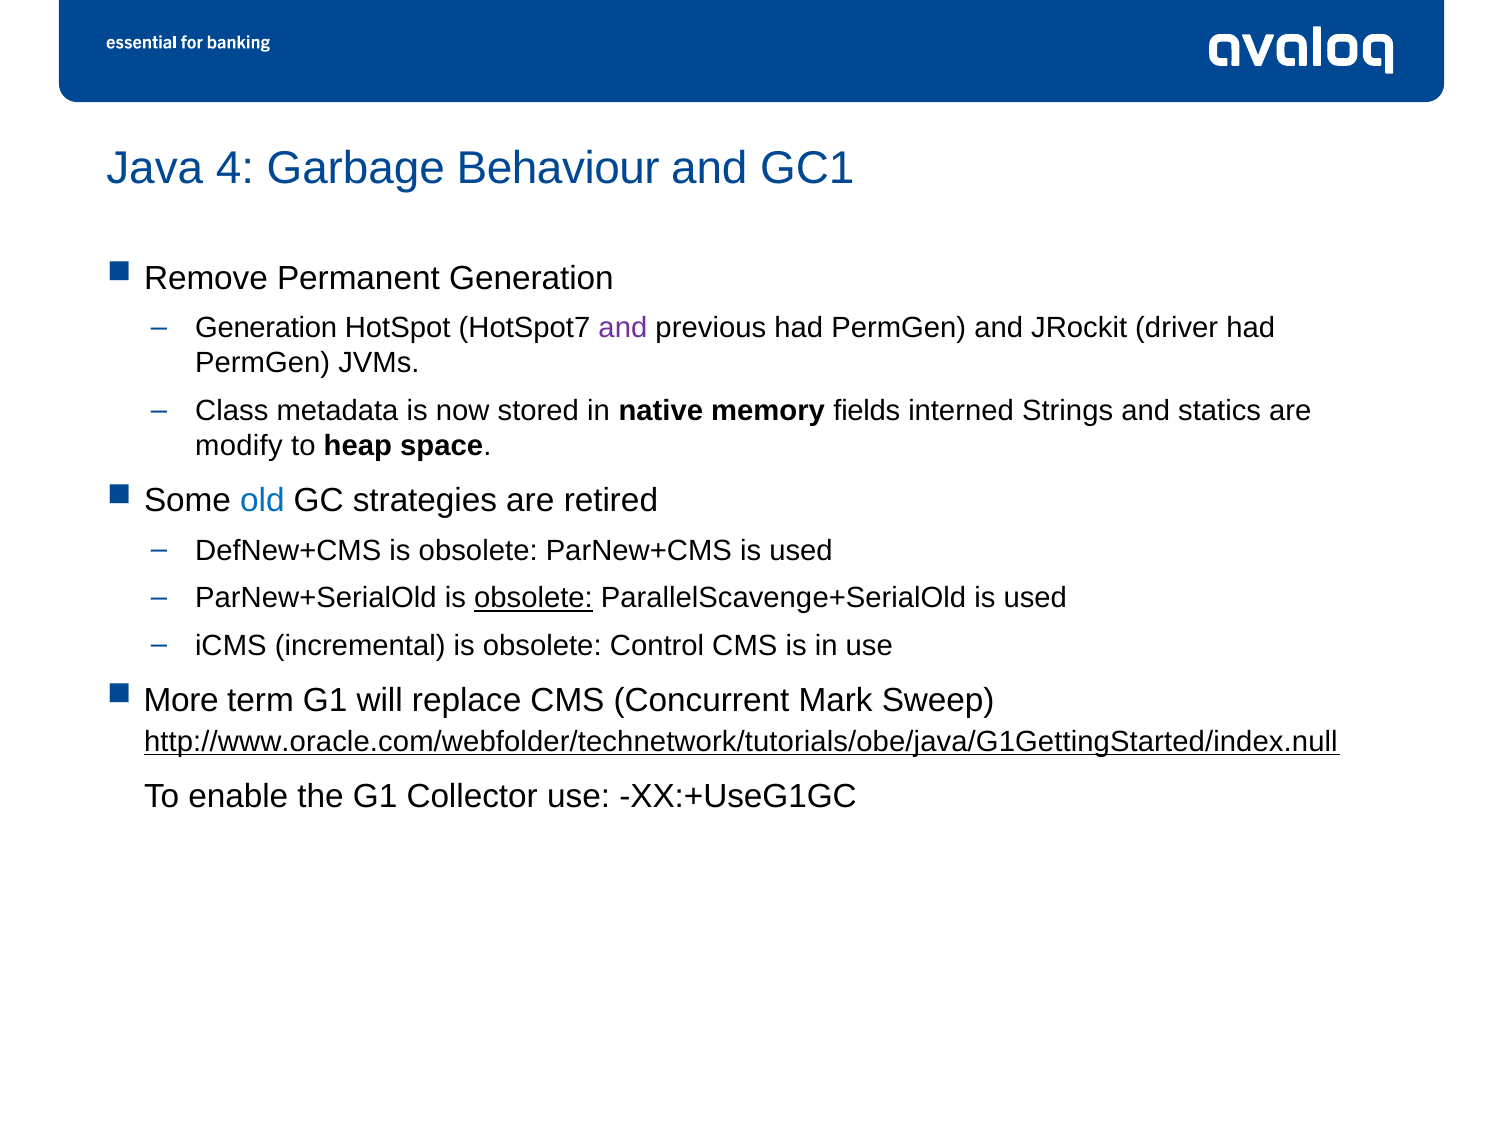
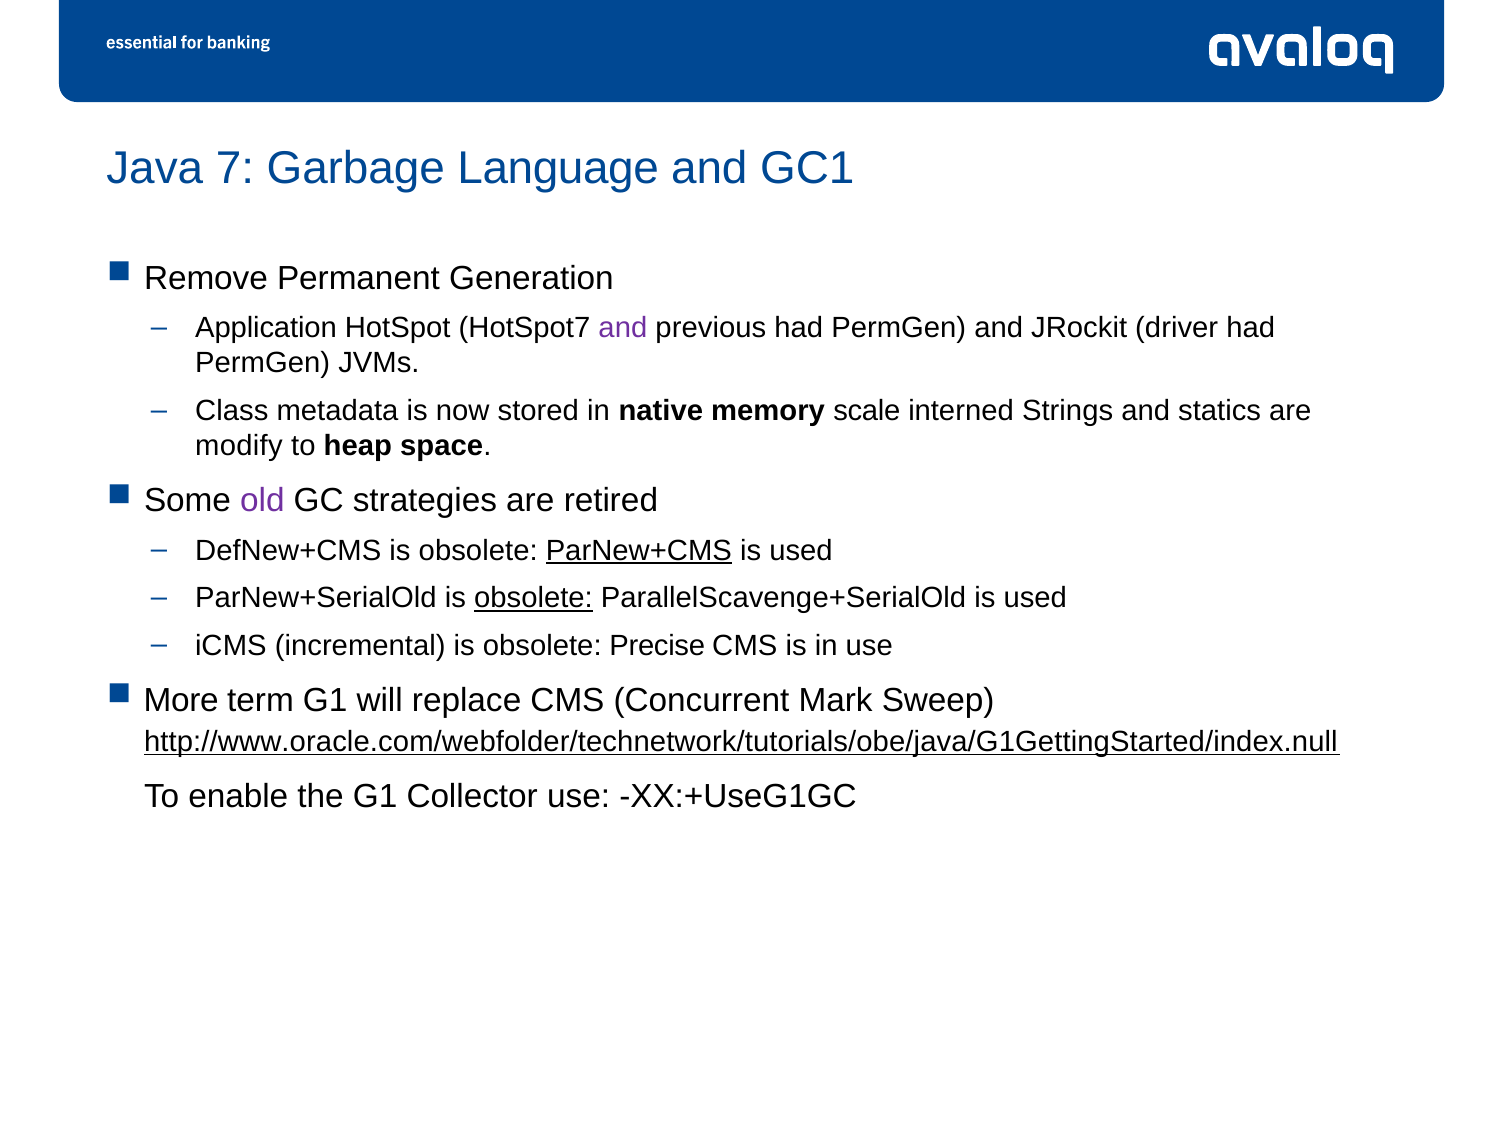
4: 4 -> 7 (235, 168)
Behaviour: Behaviour -> Language (558, 168)
Generation: Generation -> Application (266, 328)
fields: fields -> scale (867, 411)
old colour: blue -> purple (262, 501)
ParNew+CMS underline: none -> present (639, 551)
Control: Control -> Precise (657, 646)
